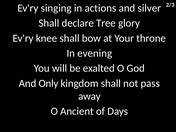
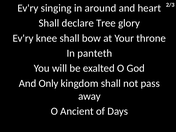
actions: actions -> around (100, 8)
silver: silver -> heart (149, 8)
evening: evening -> panteth (95, 53)
